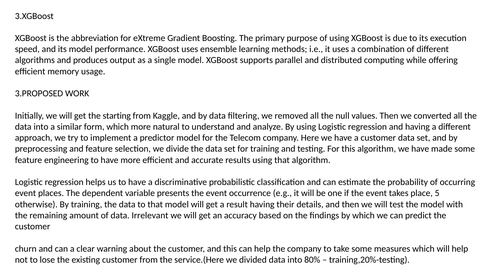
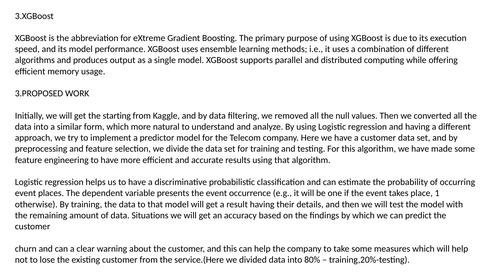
5: 5 -> 1 (437, 193)
Irrelevant: Irrelevant -> Situations (150, 216)
